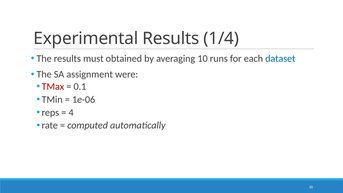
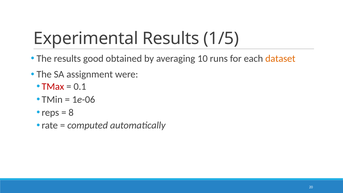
1/4: 1/4 -> 1/5 (221, 38)
must: must -> good (93, 59)
dataset colour: blue -> orange (280, 59)
4: 4 -> 8 (71, 112)
